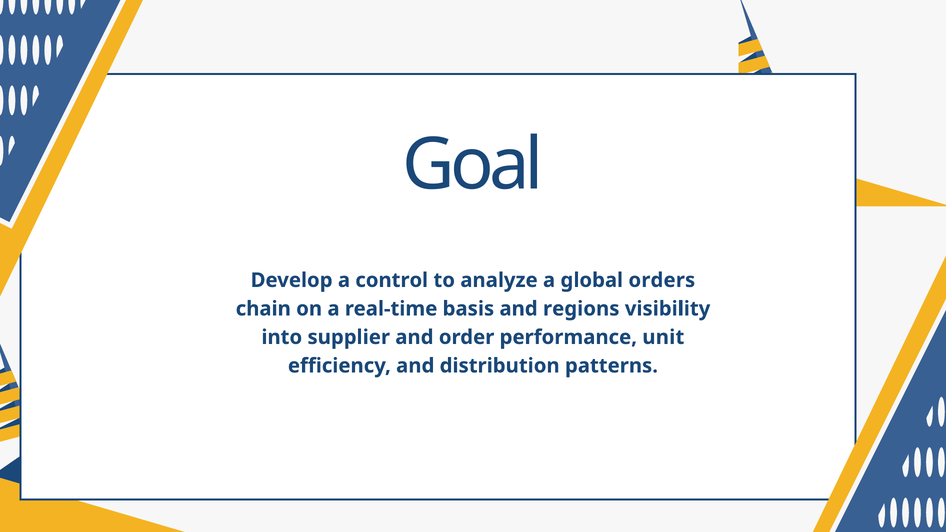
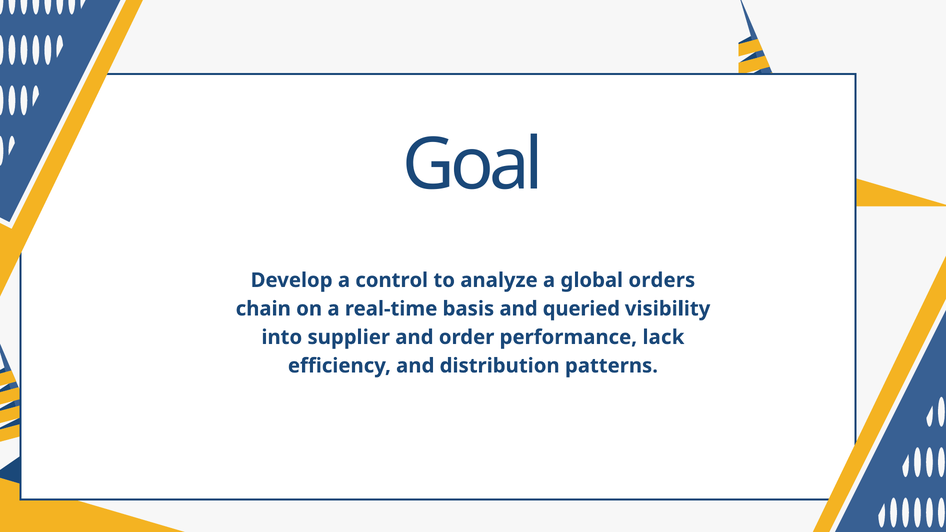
regions: regions -> queried (581, 309)
unit: unit -> lack (663, 337)
